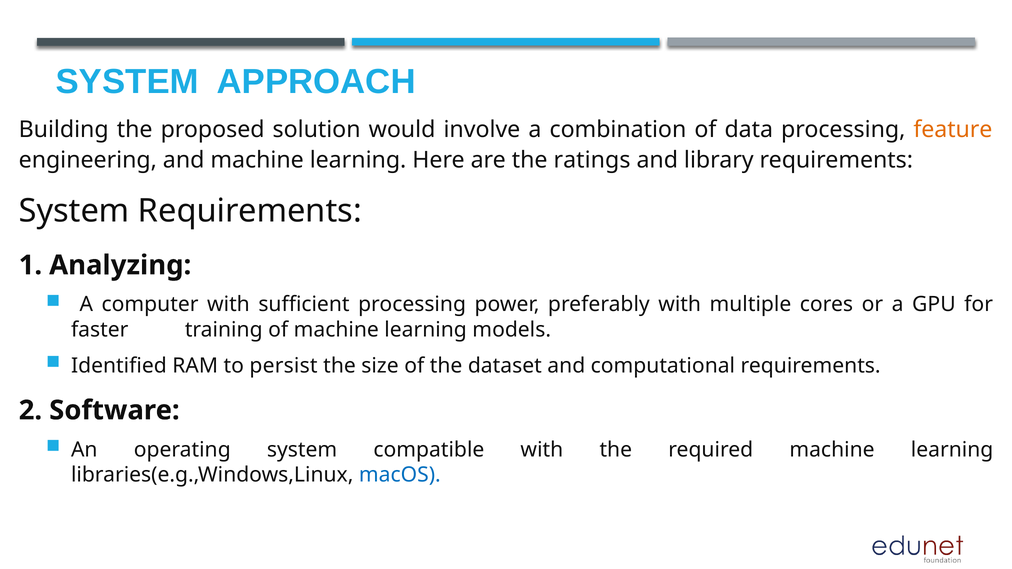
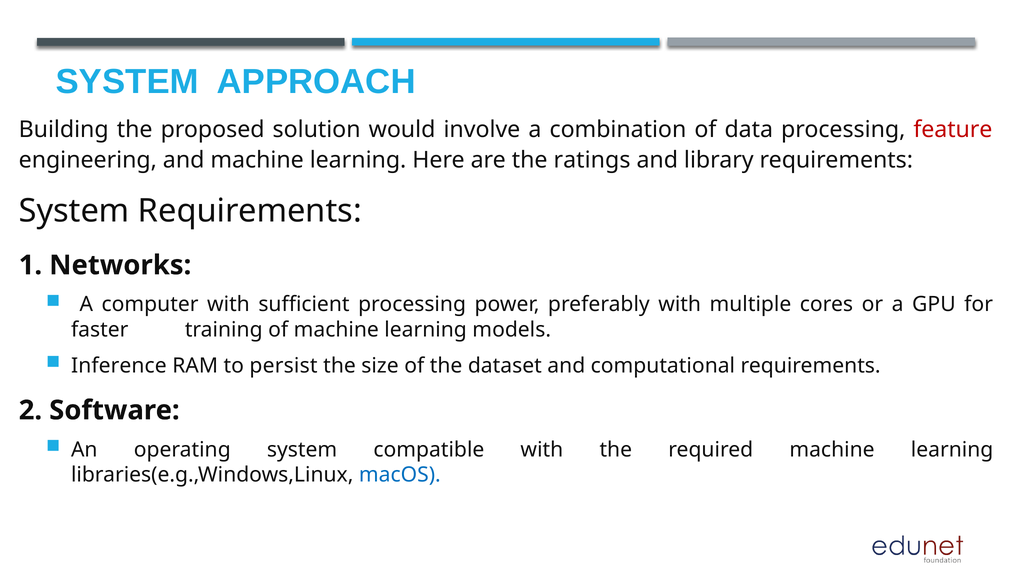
feature colour: orange -> red (953, 130)
Analyzing: Analyzing -> Networks (120, 265)
Identified: Identified -> Inference (119, 366)
